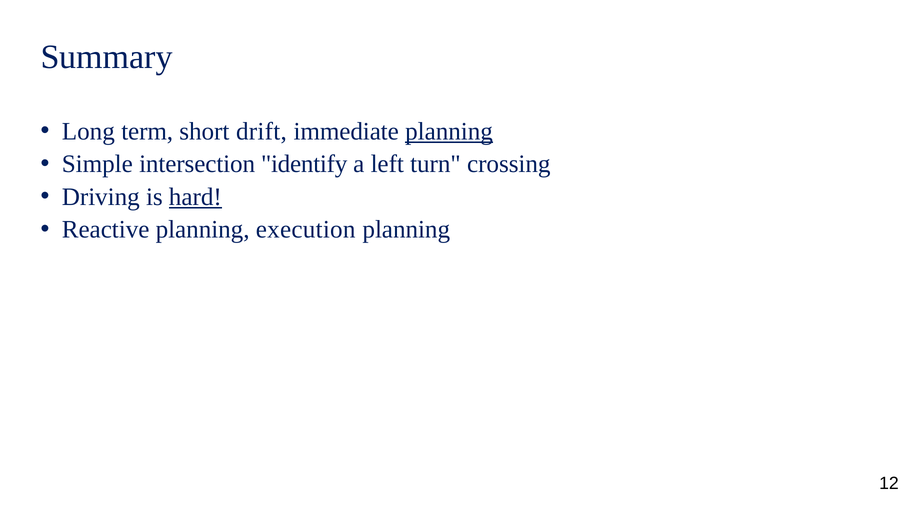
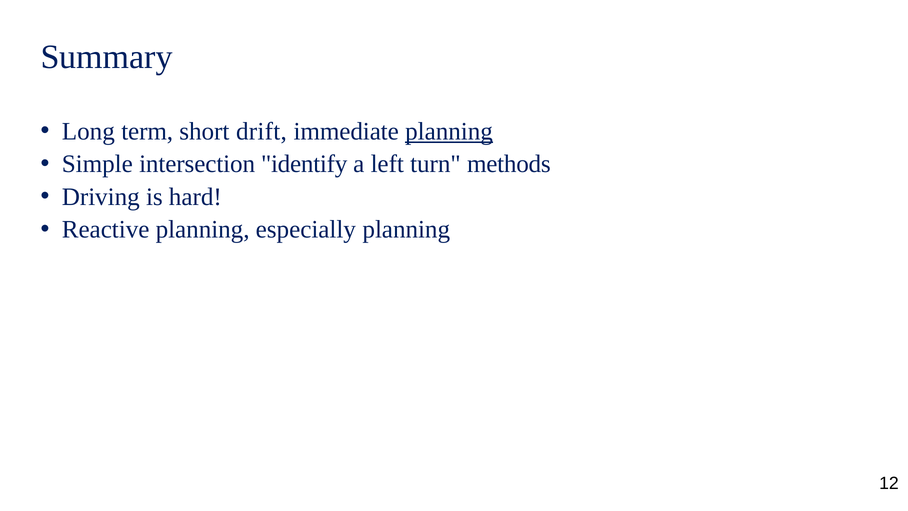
crossing: crossing -> methods (509, 164)
hard underline: present -> none (195, 197)
execution: execution -> especially (306, 230)
